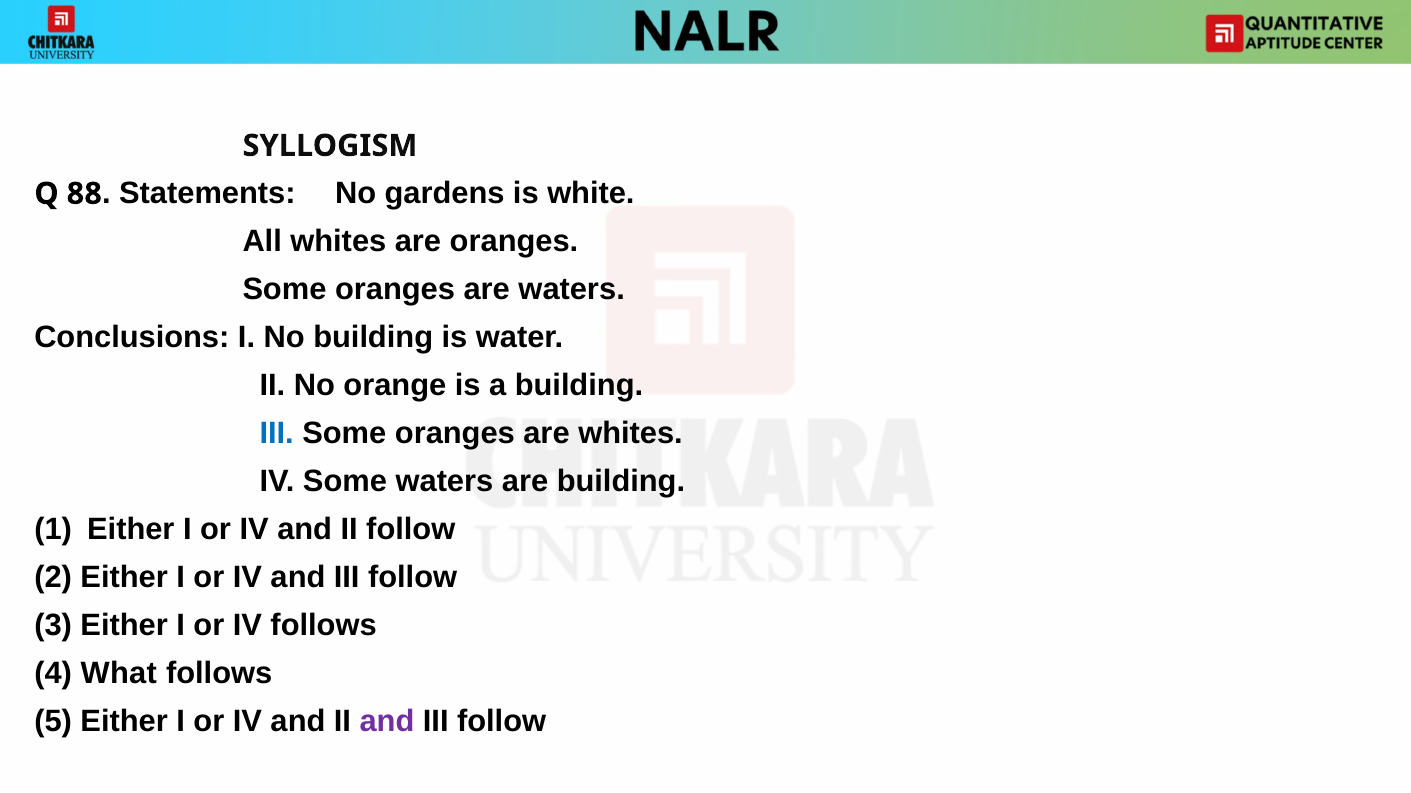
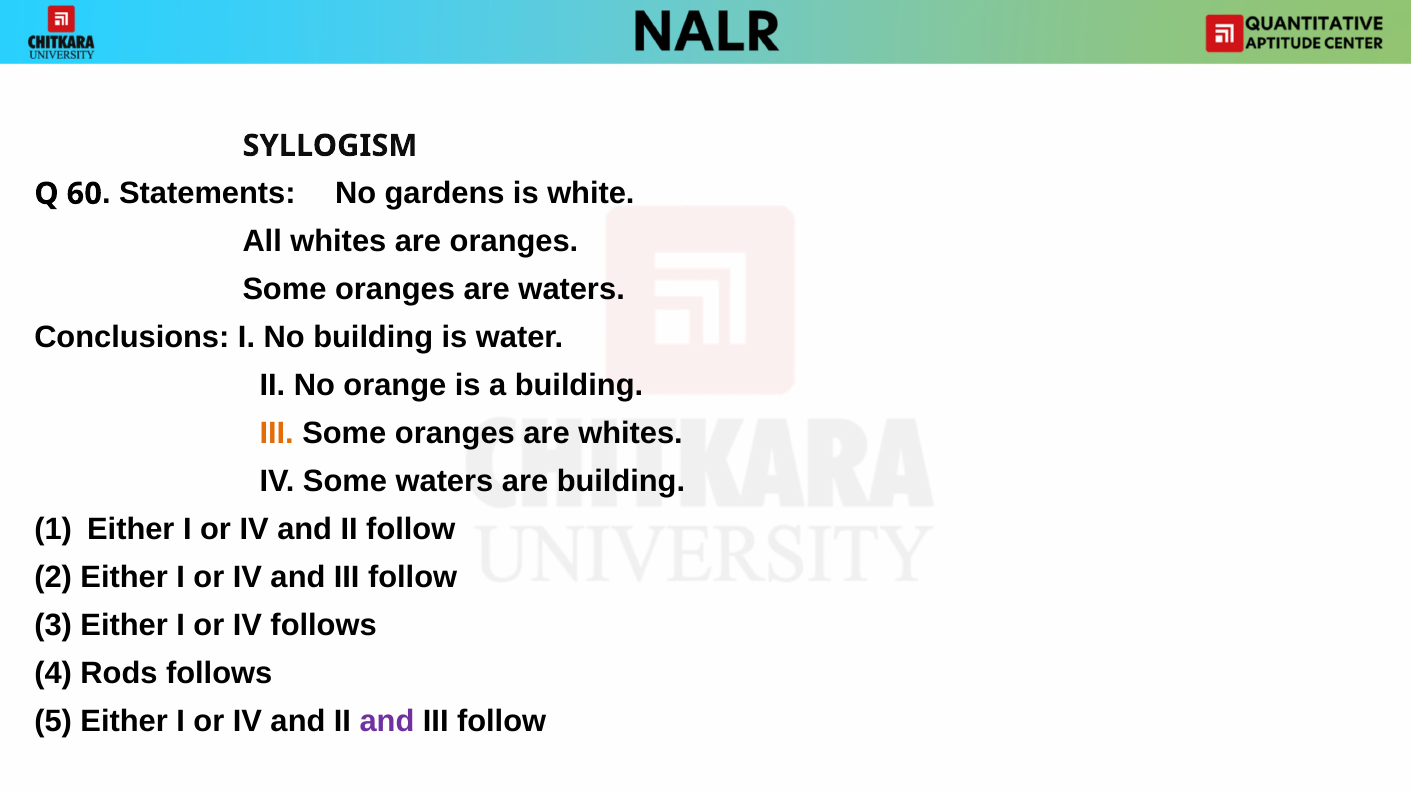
88: 88 -> 60 (84, 194)
III colour: blue -> orange (277, 434)
What: What -> Rods (119, 674)
